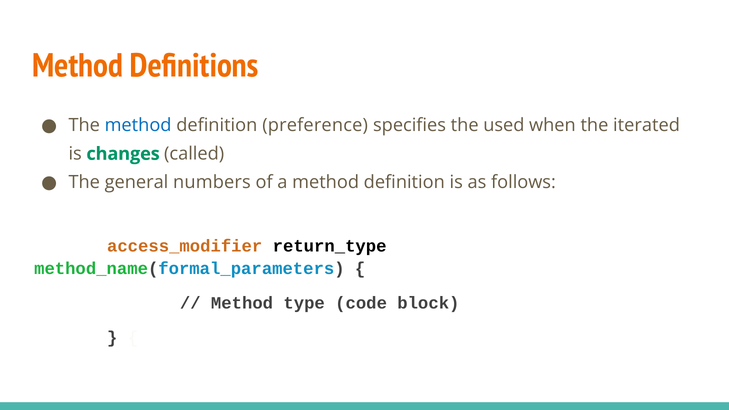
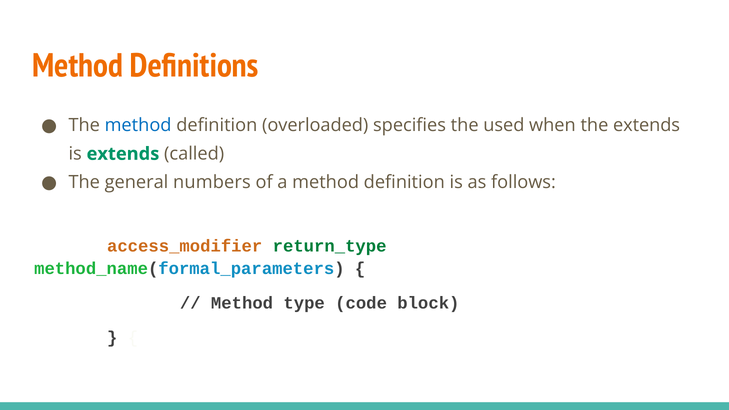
preference: preference -> overloaded (315, 125)
the iterated: iterated -> extends (647, 125)
is changes: changes -> extends (123, 154)
return_type colour: black -> green (330, 246)
